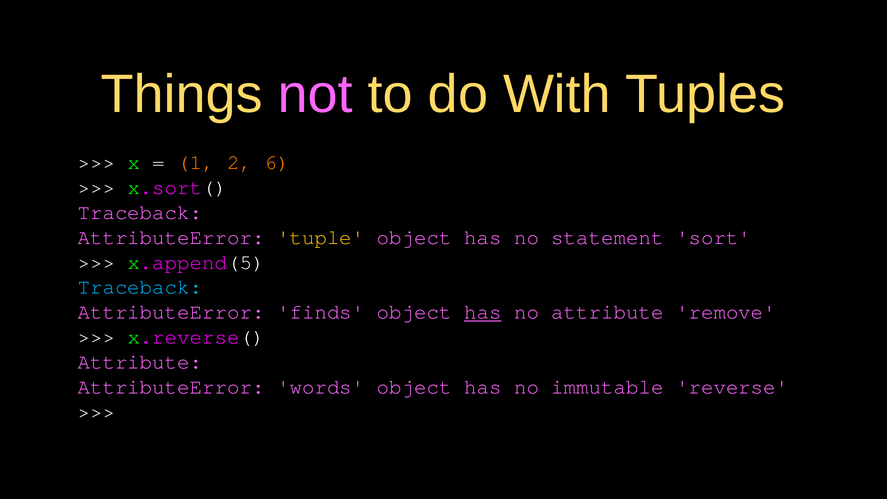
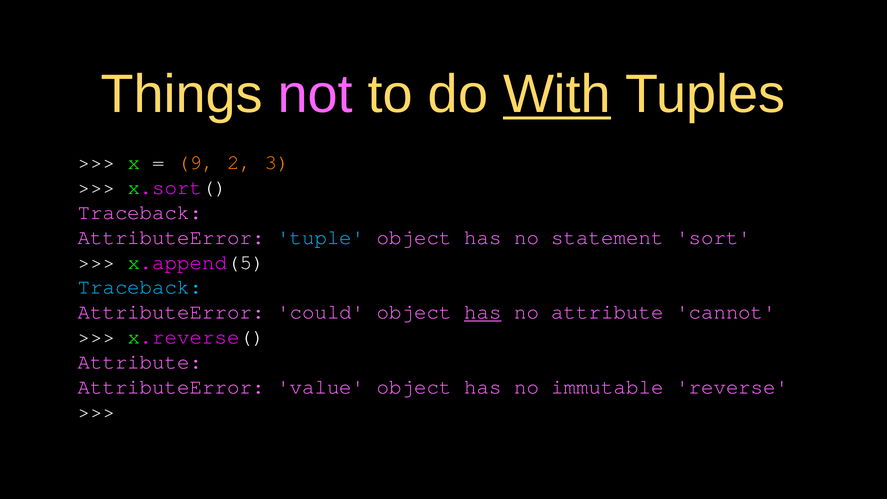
With underline: none -> present (557, 95)
1: 1 -> 9 (196, 162)
6: 6 -> 3 (277, 162)
tuple colour: yellow -> light blue (321, 237)
finds: finds -> could (321, 312)
remove: remove -> cannot (726, 312)
words: words -> value (321, 387)
